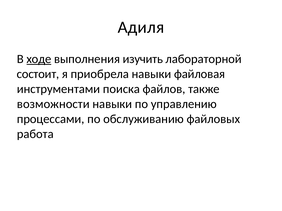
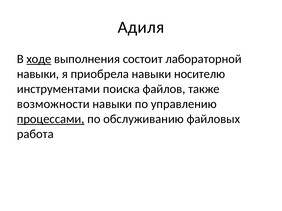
изучить: изучить -> состоит (143, 59)
состоит: состоит -> навыки (38, 74)
файловая: файловая -> носителю (200, 74)
процессами underline: none -> present (51, 119)
